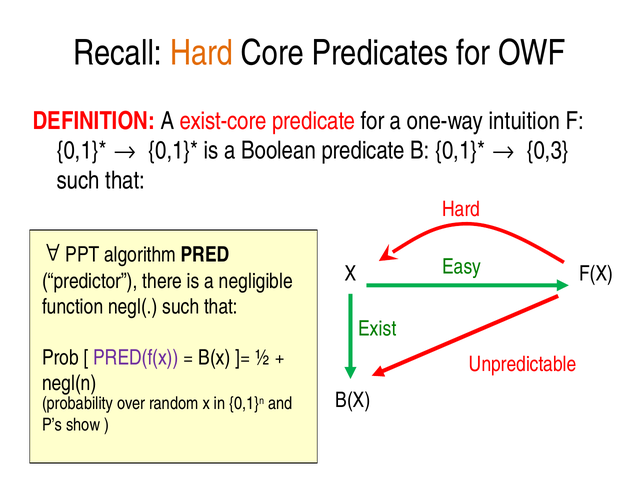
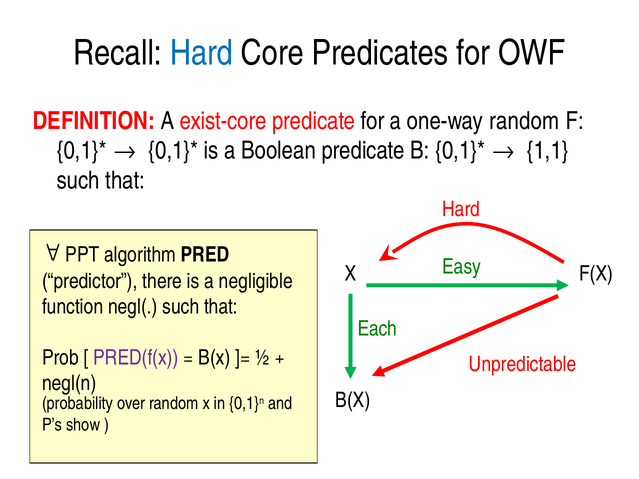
Hard colour: orange -> blue (202, 53)
one-way intuition: intuition -> random (524, 121)
0,3: 0,3 -> 1,1 (548, 151)
Exist: Exist -> Each (378, 329)
